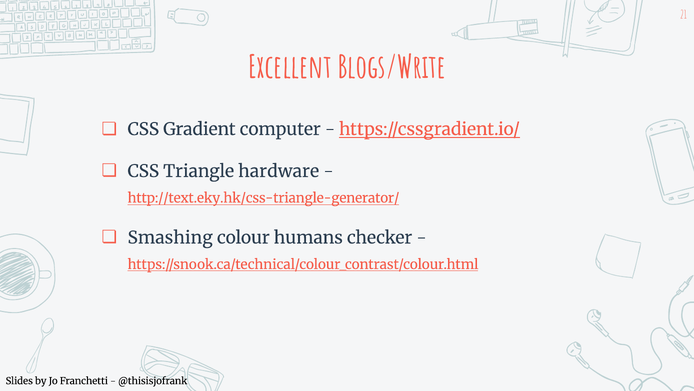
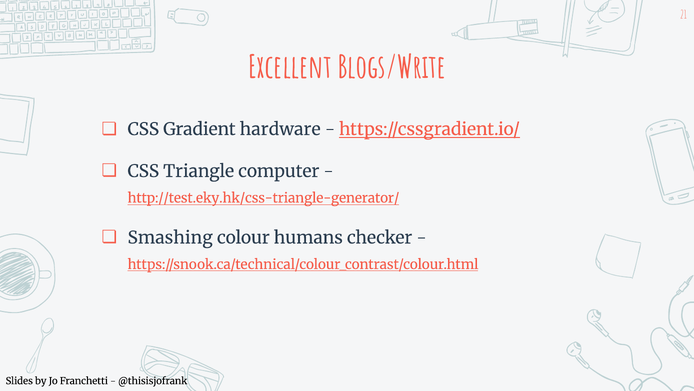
computer: computer -> hardware (280, 129)
hardware: hardware -> computer (279, 171)
http://text.eky.hk/css-triangle-generator/: http://text.eky.hk/css-triangle-generator/ -> http://test.eky.hk/css-triangle-generator/ (263, 198)
